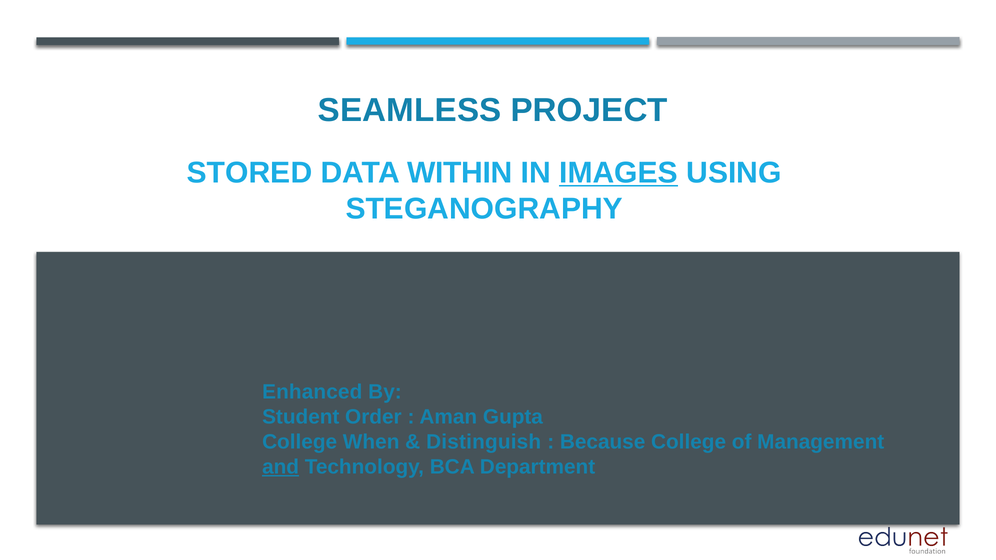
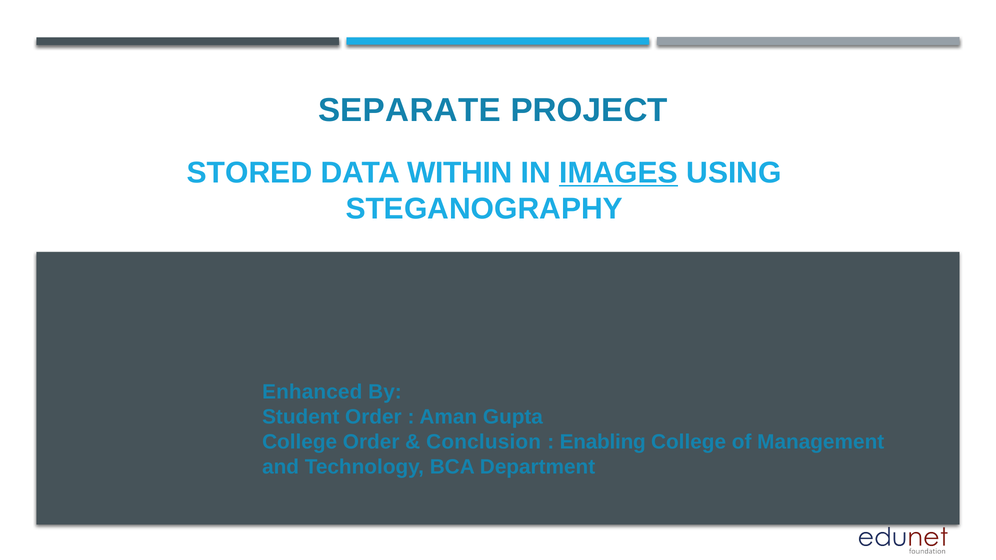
SEAMLESS: SEAMLESS -> SEPARATE (410, 110)
College When: When -> Order (371, 442)
Distinguish: Distinguish -> Conclusion (484, 442)
Because: Because -> Enabling (603, 442)
and underline: present -> none (281, 467)
